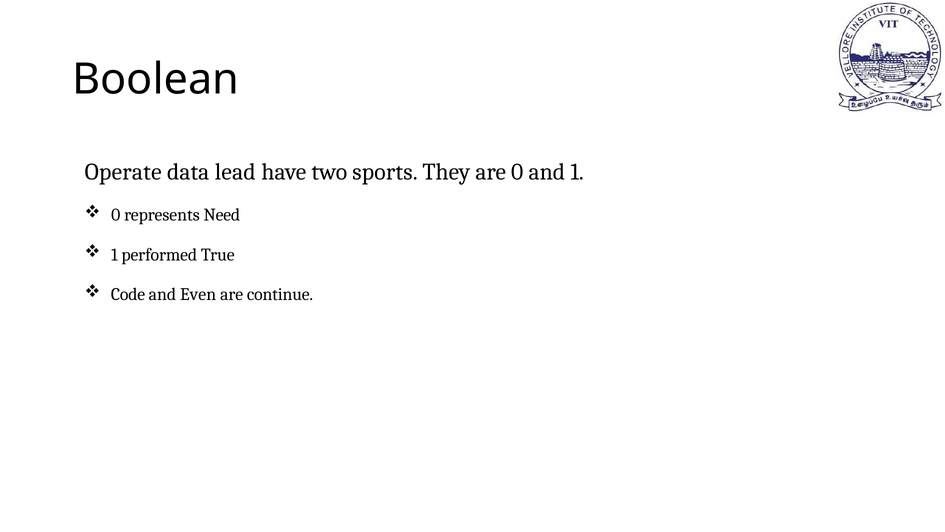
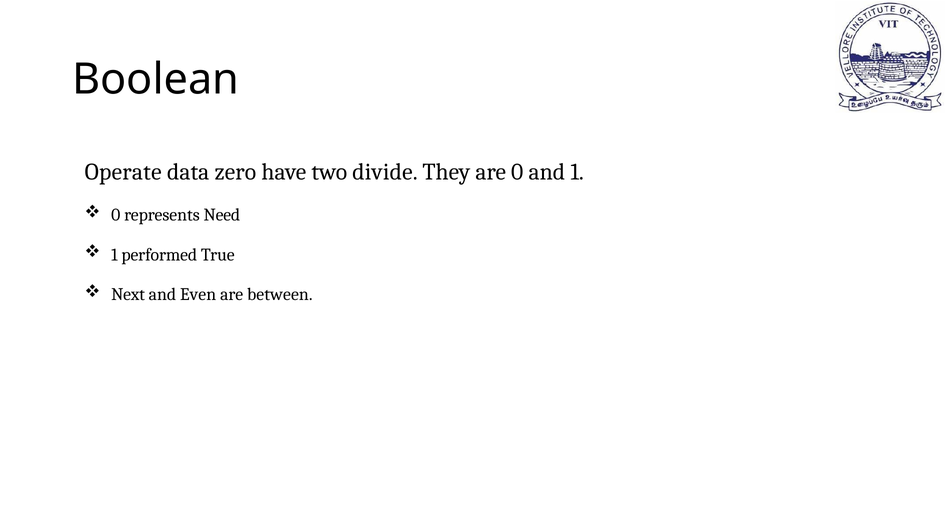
lead: lead -> zero (235, 172)
sports: sports -> divide (385, 172)
Code: Code -> Next (128, 294)
continue: continue -> between (280, 294)
